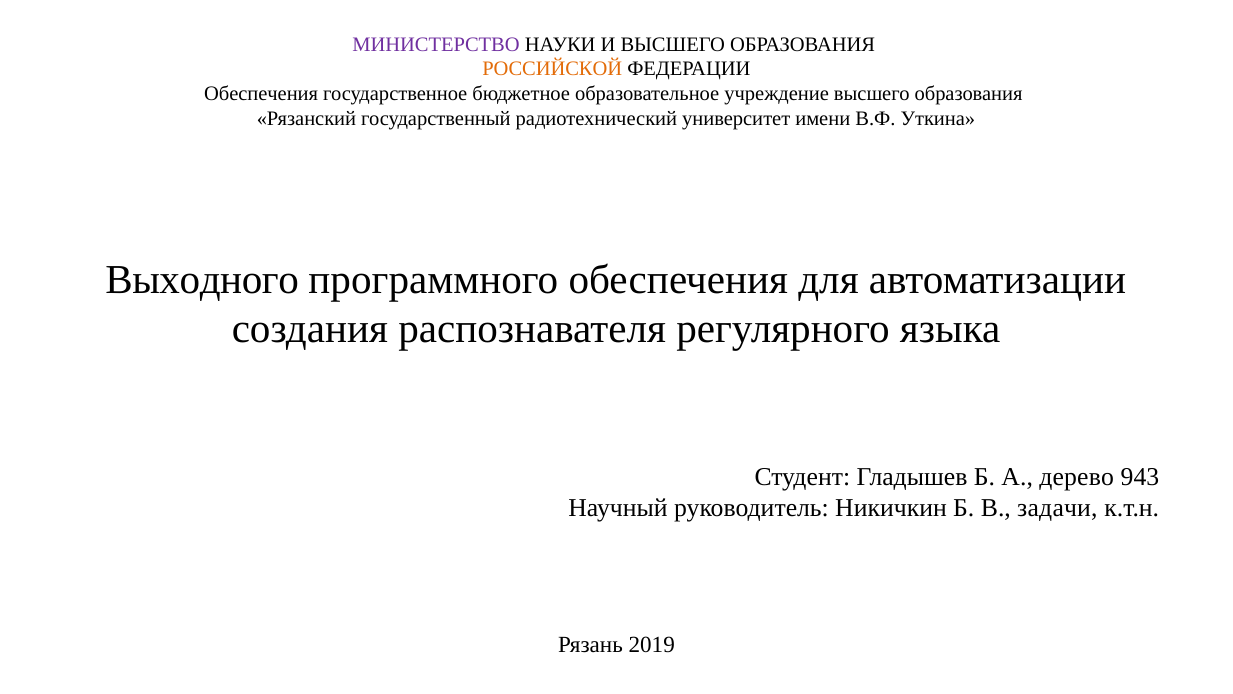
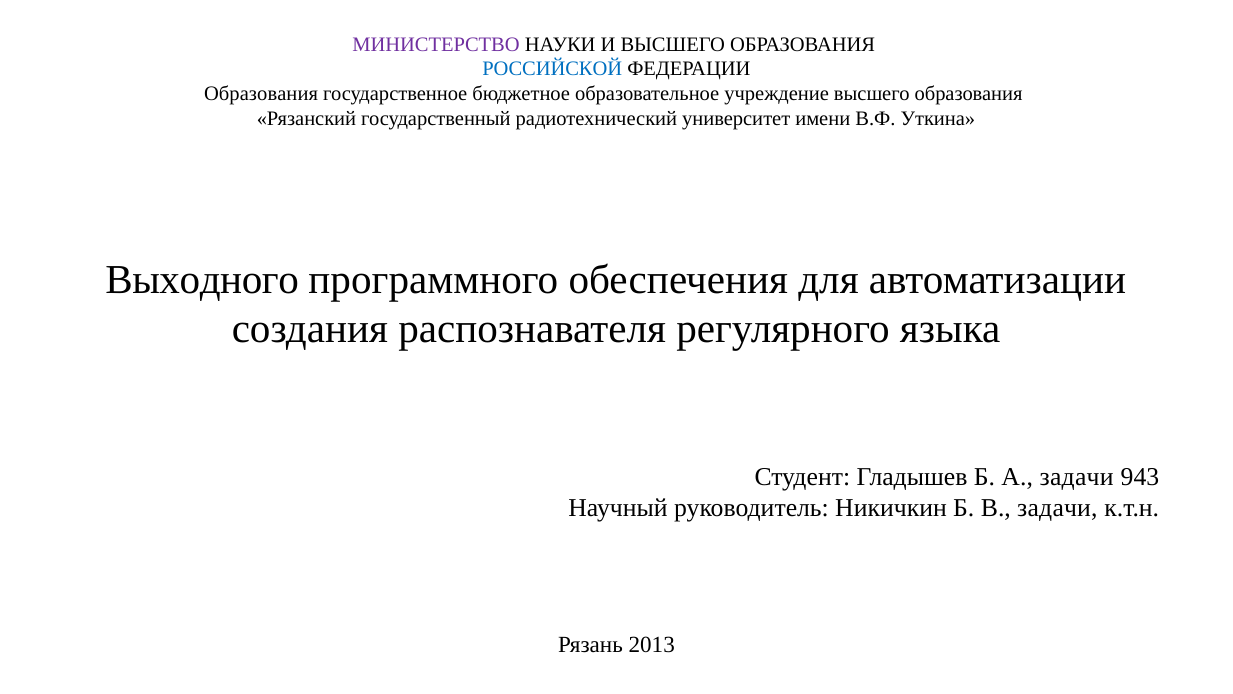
РОССИЙСКОЙ colour: orange -> blue (552, 69)
Обеспечения: Обеспечения -> Образования (261, 94)
А дерево: дерево -> задачи (1077, 477)
2019: 2019 -> 2013 (652, 644)
